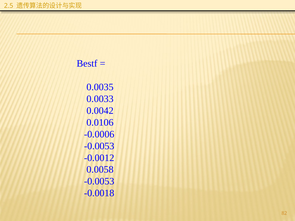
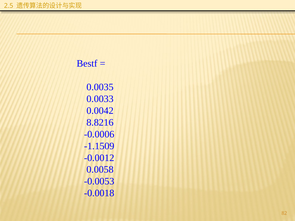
0.0106: 0.0106 -> 8.8216 (100, 123)
-0.0053: -0.0053 -> -1.1509 (99, 146)
